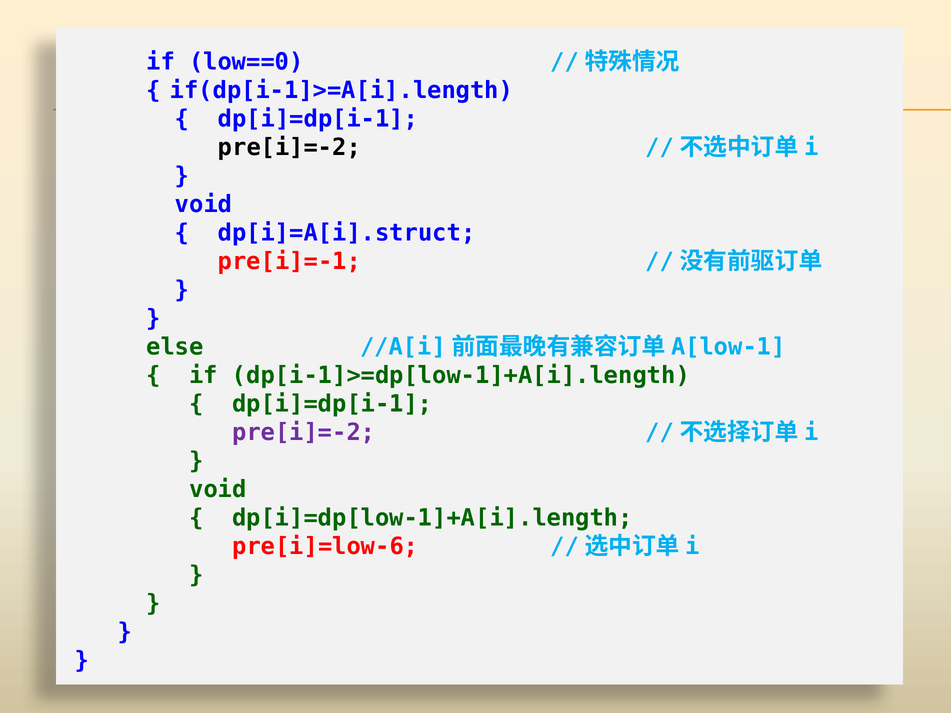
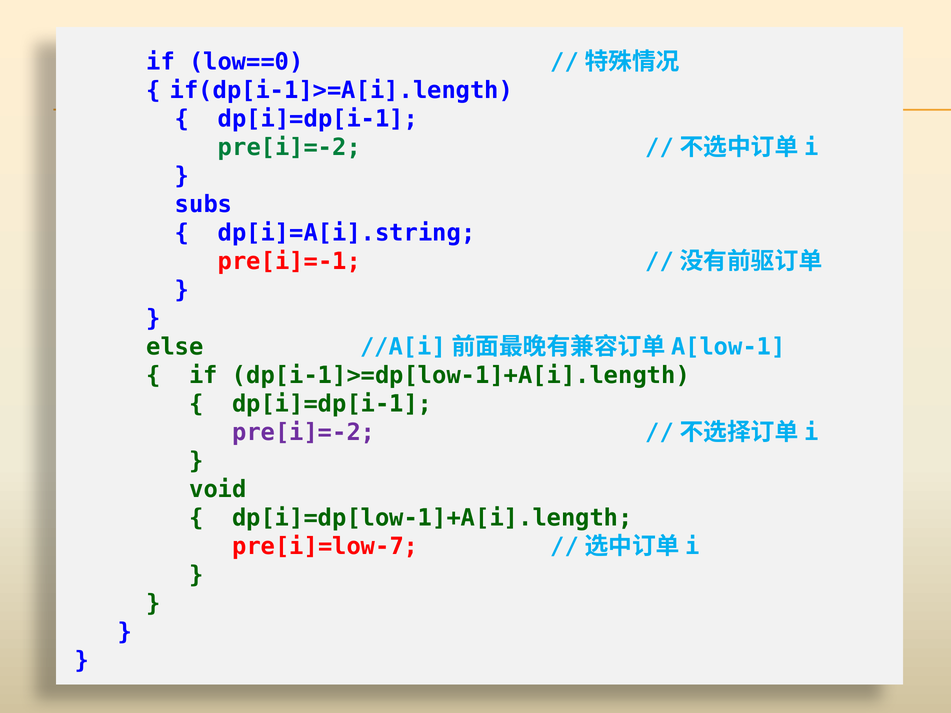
pre[i]=-2 colour: black -> green (289, 147)
void: void -> subs (204, 204)
dp[i]=A[i].struct: dp[i]=A[i].struct -> dp[i]=A[i].string (347, 233)
pre[i]=low-6: pre[i]=low-6 -> pre[i]=low-7 (325, 547)
